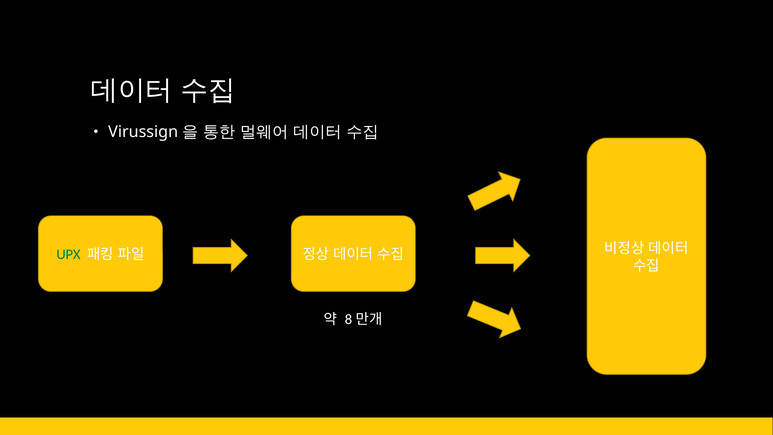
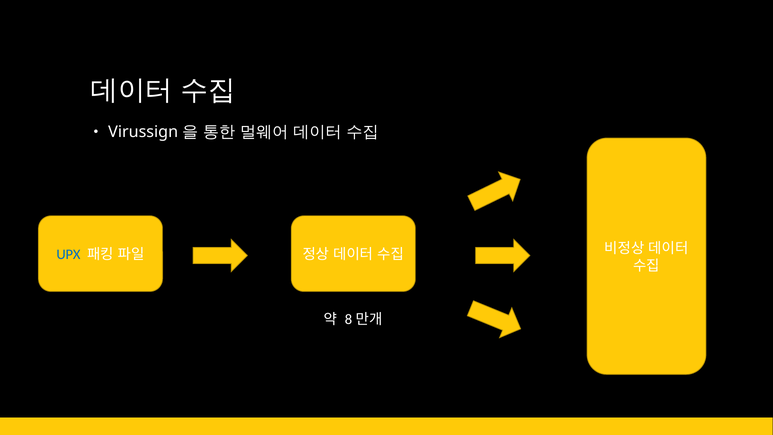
UPX colour: green -> blue (68, 255)
